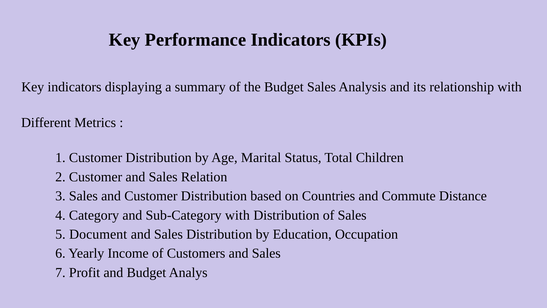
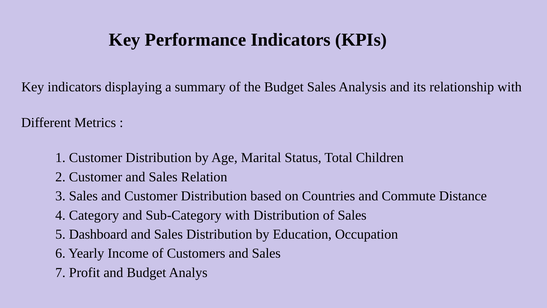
Document: Document -> Dashboard (98, 234)
